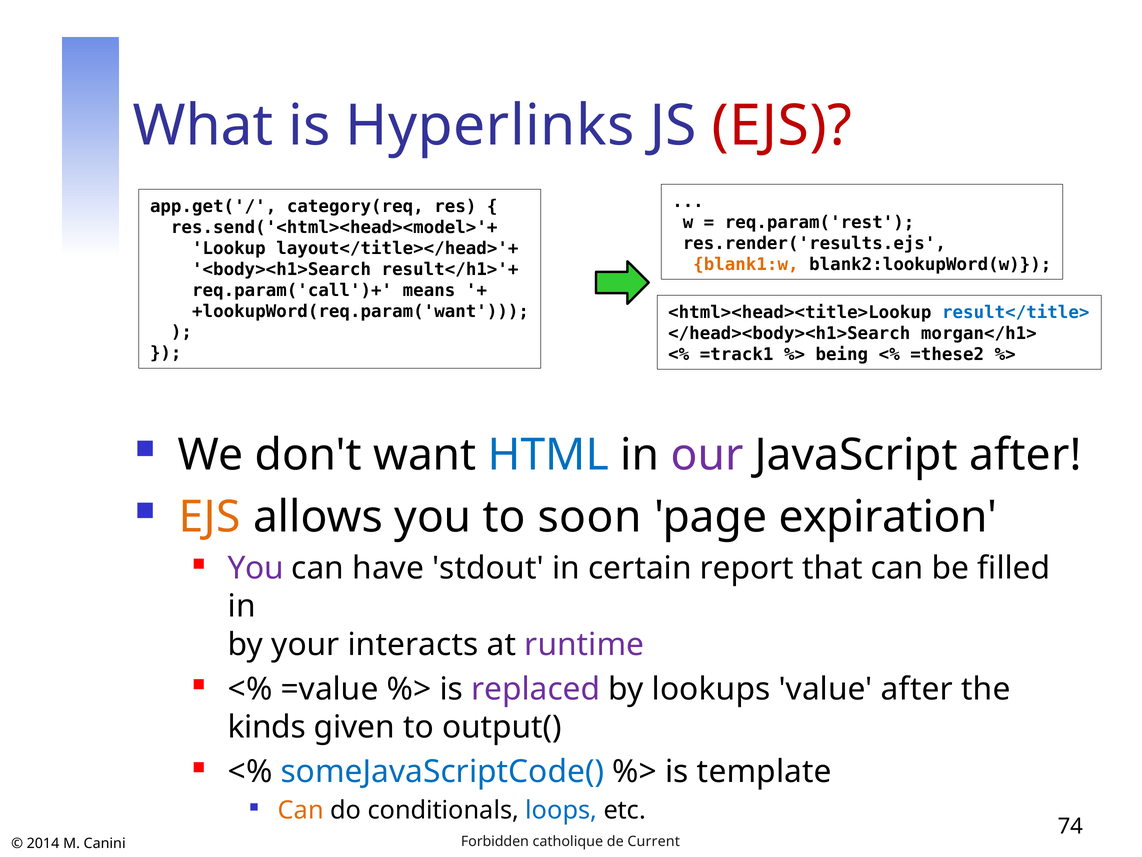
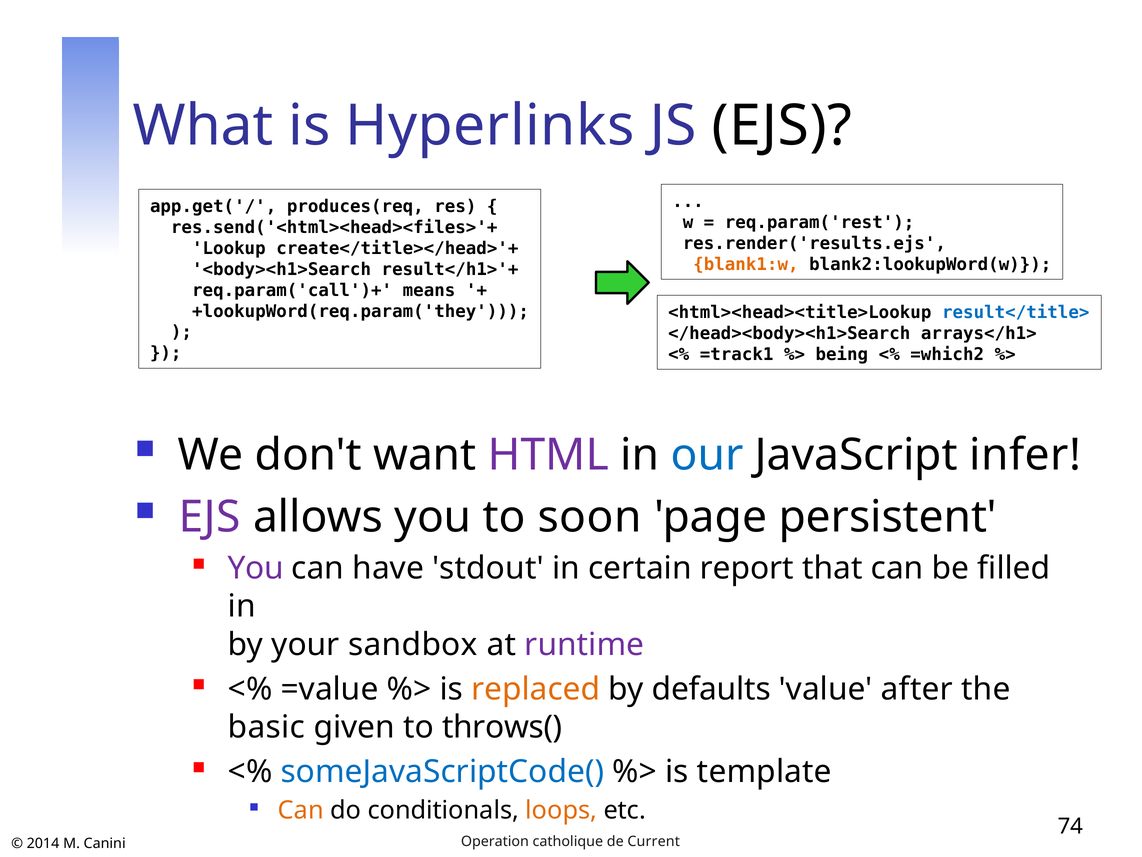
EJS colour: red -> black (782, 126)
category(req: category(req -> produces(req (355, 206)
res.send('<html><head><model>'+: res.send('<html><head><model>'+ -> res.send('<html><head><files>'+ (334, 227)
layout</title></head>'+: layout</title></head>'+ -> create</title></head>'+ (397, 248)
+lookupWord(req.param('want: +lookupWord(req.param('want -> +lookupWord(req.param('they (361, 311)
morgan</h1>: morgan</h1> -> arrays</h1> (979, 333)
=these2: =these2 -> =which2 (947, 354)
HTML colour: blue -> purple (548, 455)
our colour: purple -> blue (707, 455)
JavaScript after: after -> infer (1025, 455)
EJS colour: orange -> purple (210, 517)
expiration: expiration -> persistent (888, 517)
interacts: interacts -> sandbox (413, 644)
replaced colour: purple -> orange (536, 689)
lookups: lookups -> defaults (711, 689)
kinds: kinds -> basic (266, 727)
output(: output( -> throws( (502, 727)
loops colour: blue -> orange (561, 810)
Forbidden: Forbidden -> Operation (495, 841)
